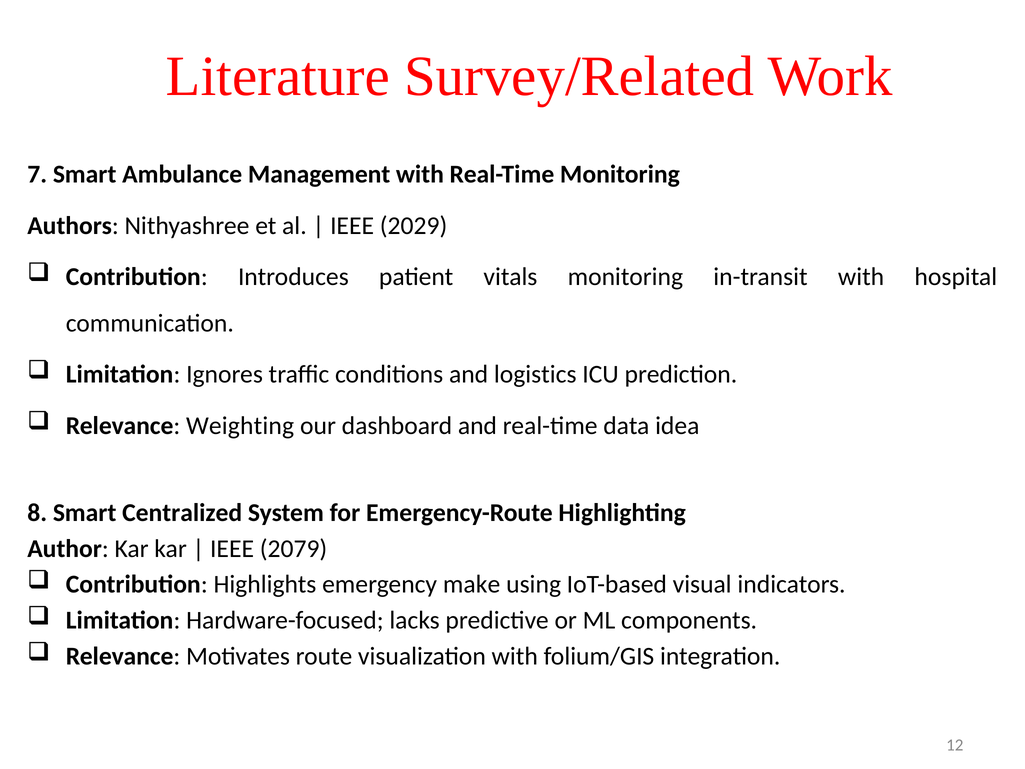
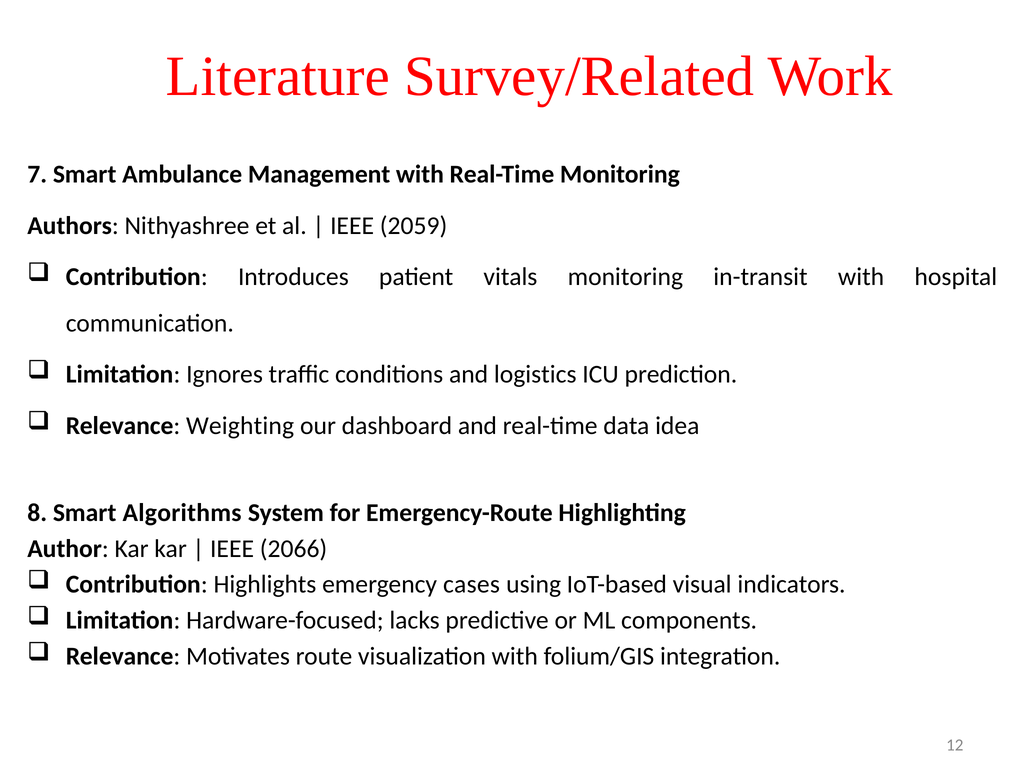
2029: 2029 -> 2059 (414, 226)
Centralized: Centralized -> Algorithms (182, 513)
2079: 2079 -> 2066 (294, 548)
make: make -> cases (471, 584)
